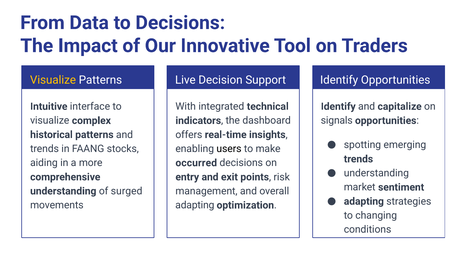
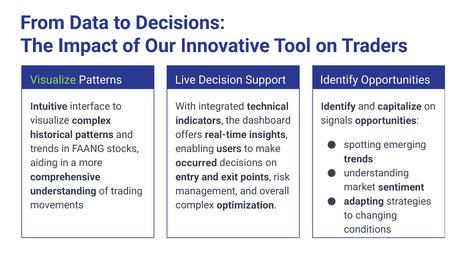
Visualize colour: yellow -> light green (53, 80)
surged: surged -> trading (127, 191)
adapting: adapting -> complex (195, 205)
